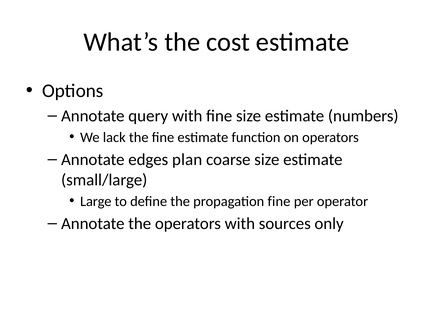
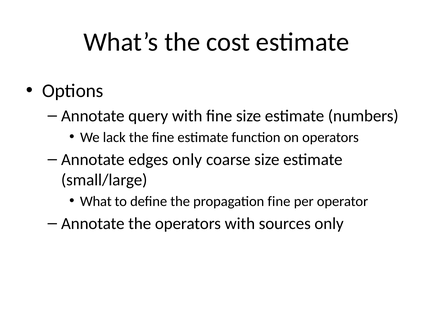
edges plan: plan -> only (187, 159)
Large: Large -> What (96, 201)
